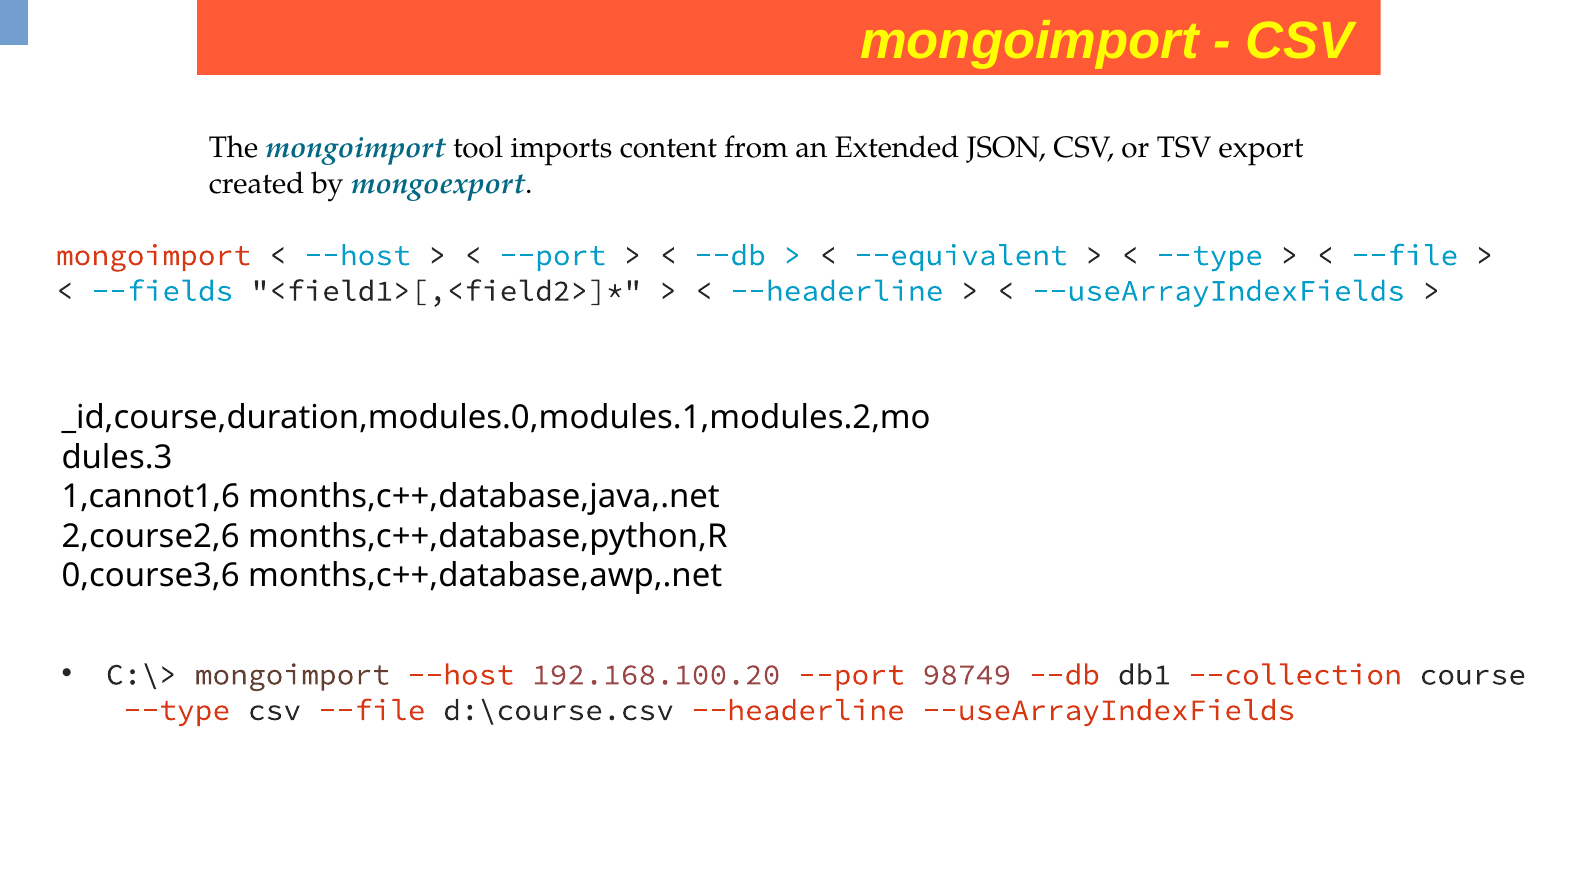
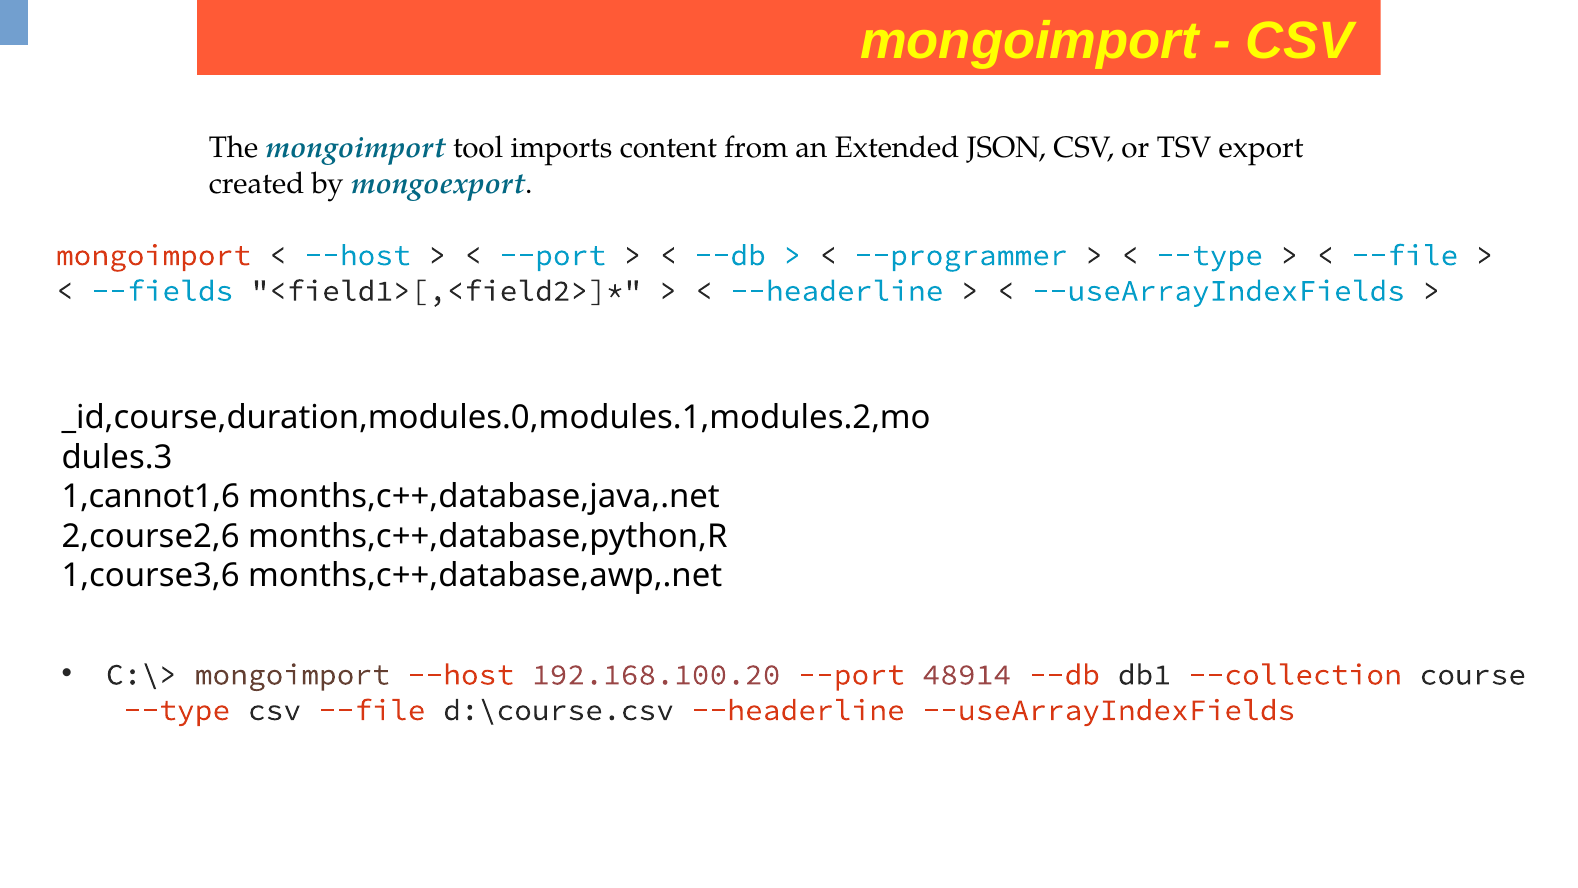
--equivalent: --equivalent -> --programmer (961, 255)
0,course3,6: 0,course3,6 -> 1,course3,6 (151, 576)
98749: 98749 -> 48914 (967, 674)
